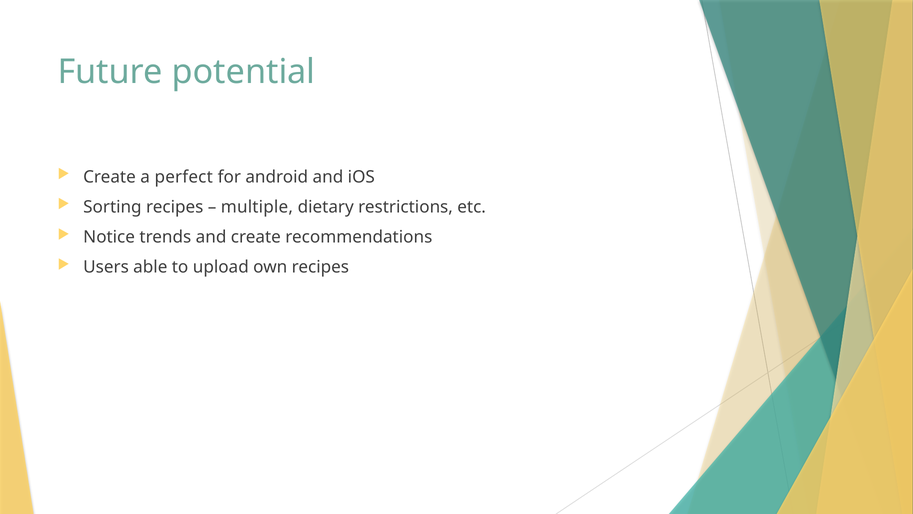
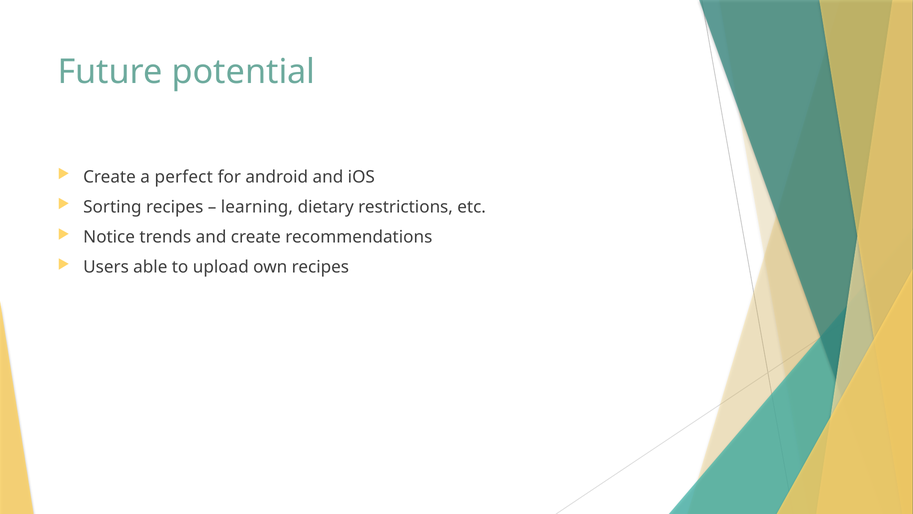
multiple: multiple -> learning (257, 207)
